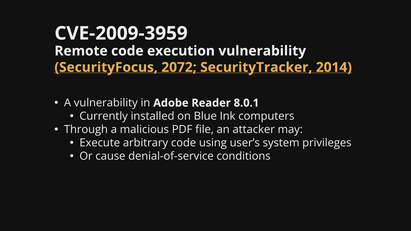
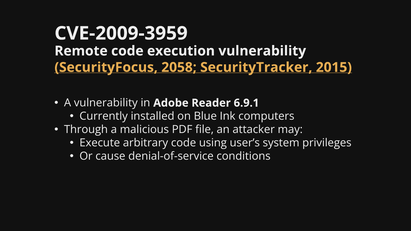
2072: 2072 -> 2058 (179, 67)
2014: 2014 -> 2015 (334, 67)
8.0.1: 8.0.1 -> 6.9.1 (246, 103)
